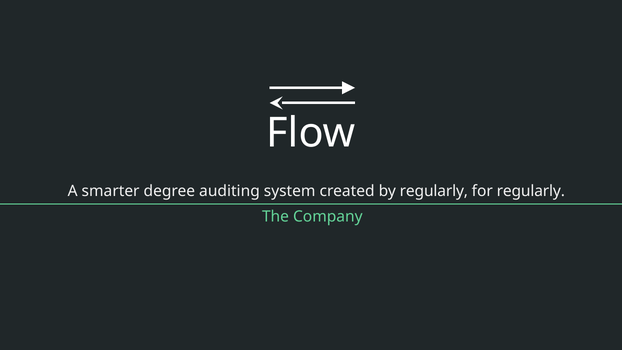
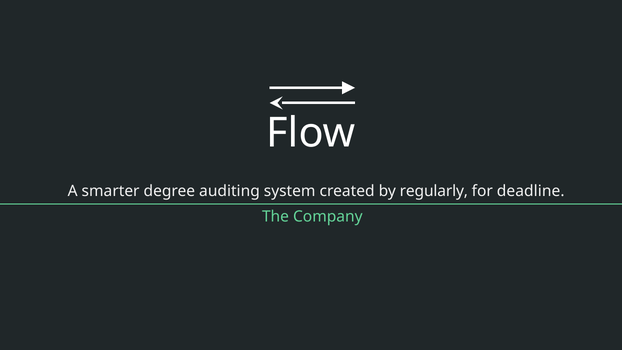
for regularly: regularly -> deadline (531, 191)
